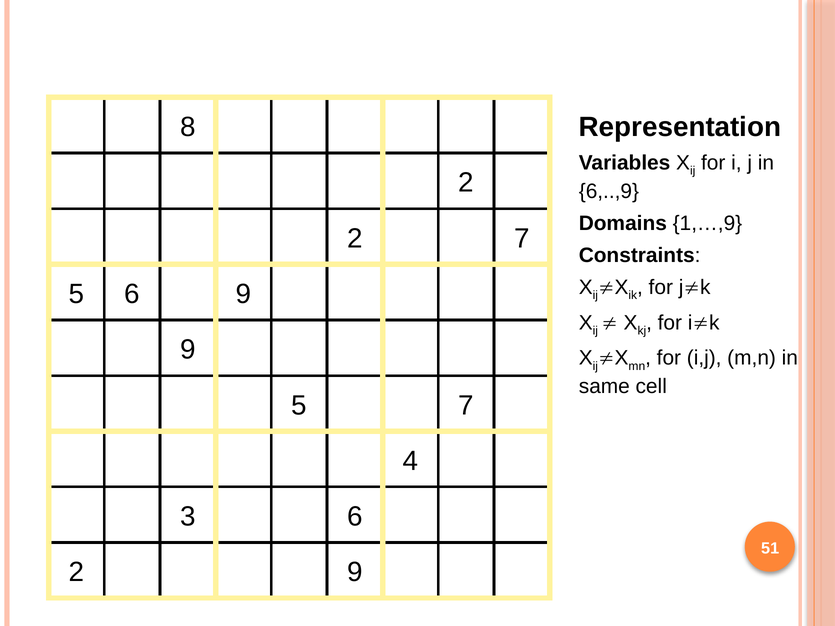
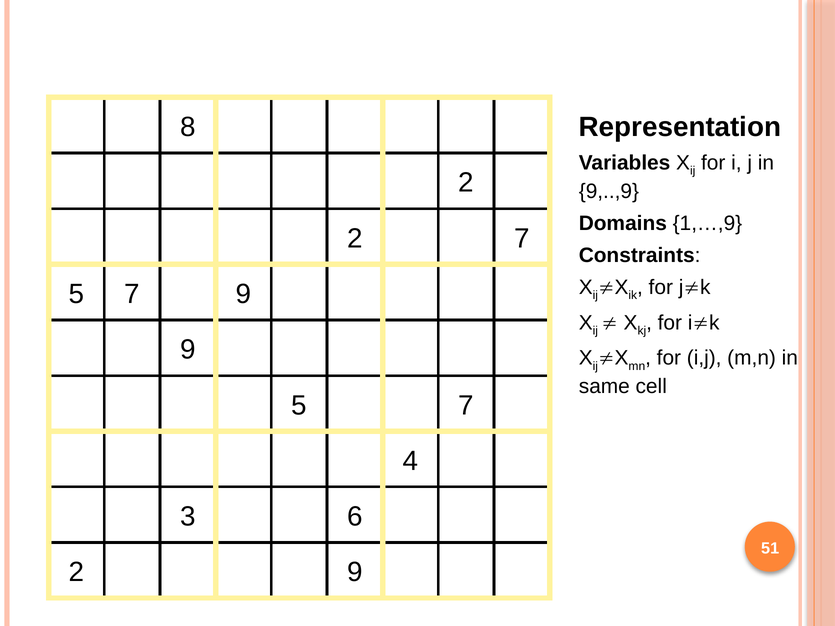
6,..,9: 6,..,9 -> 9,..,9 (609, 191)
6: 6 -> 7 (132, 294)
